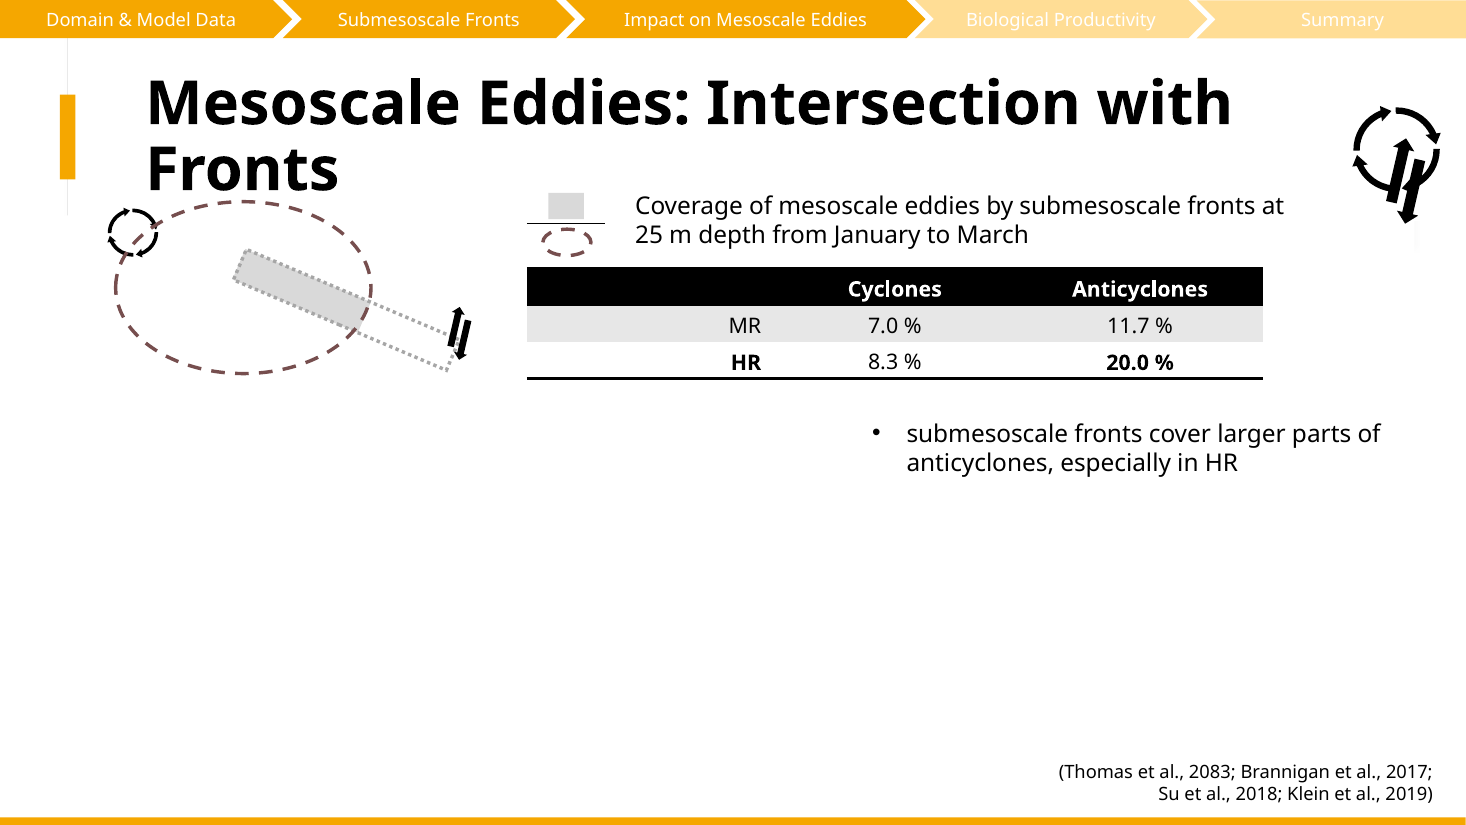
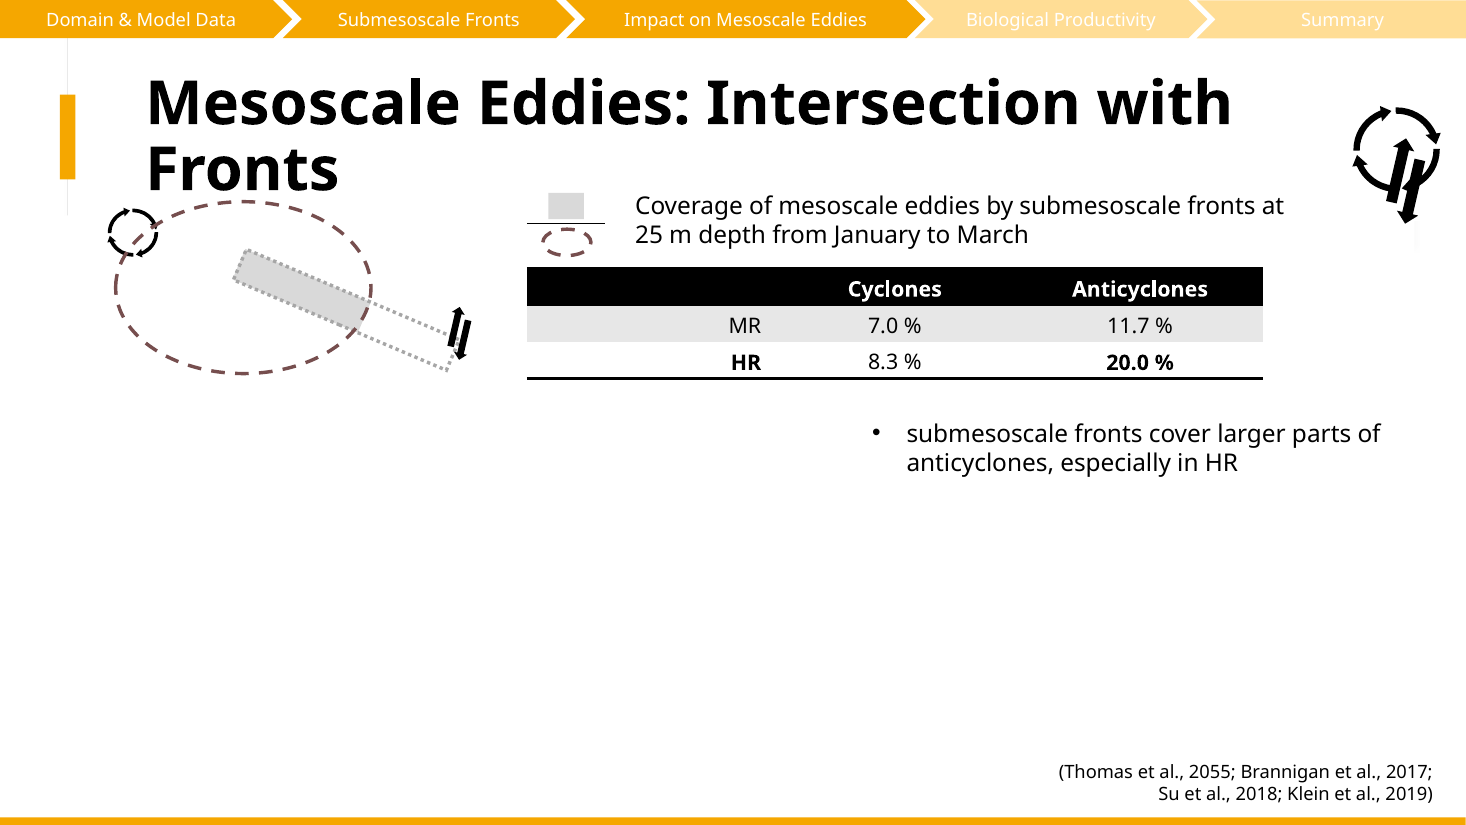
2083: 2083 -> 2055 (1212, 772)
